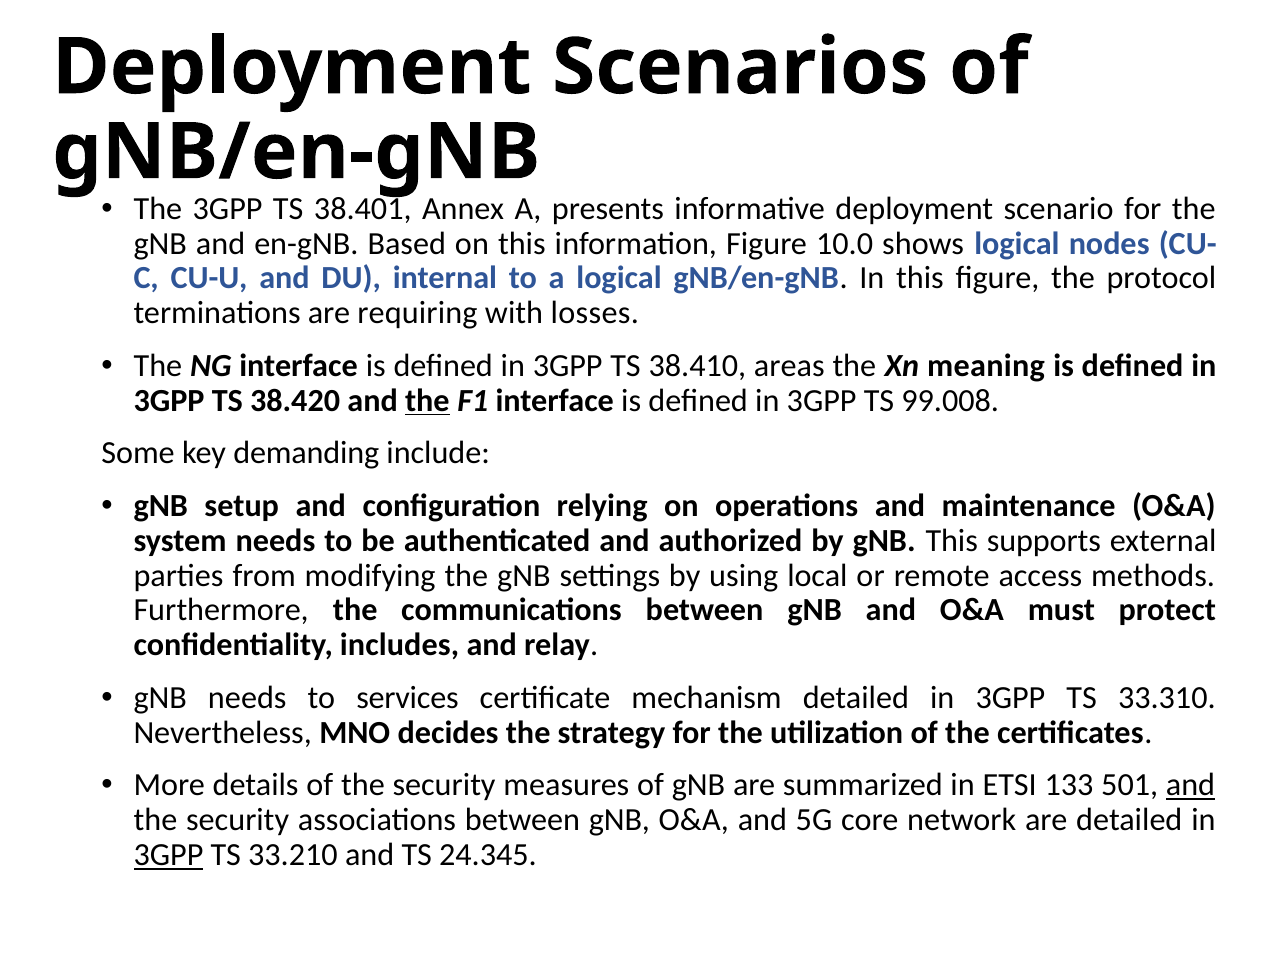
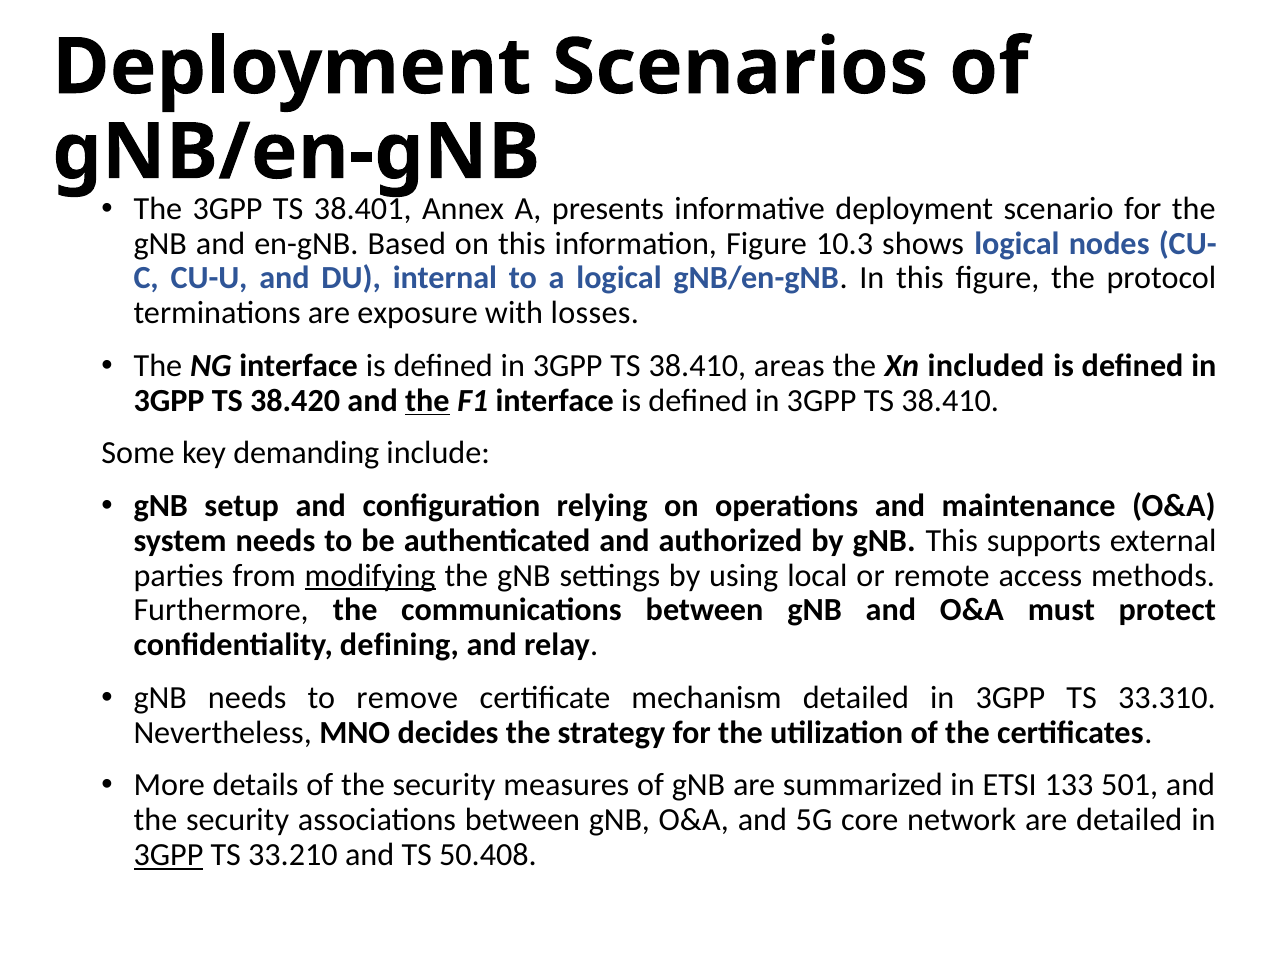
10.0: 10.0 -> 10.3 (845, 244)
requiring: requiring -> exposure (418, 313)
meaning: meaning -> included (986, 366)
99.008: 99.008 -> 38.410 (950, 401)
modifying underline: none -> present (370, 576)
includes: includes -> defining (399, 645)
services: services -> remove (407, 698)
and underline: present -> none (1191, 785)
24.345: 24.345 -> 50.408 (488, 855)
